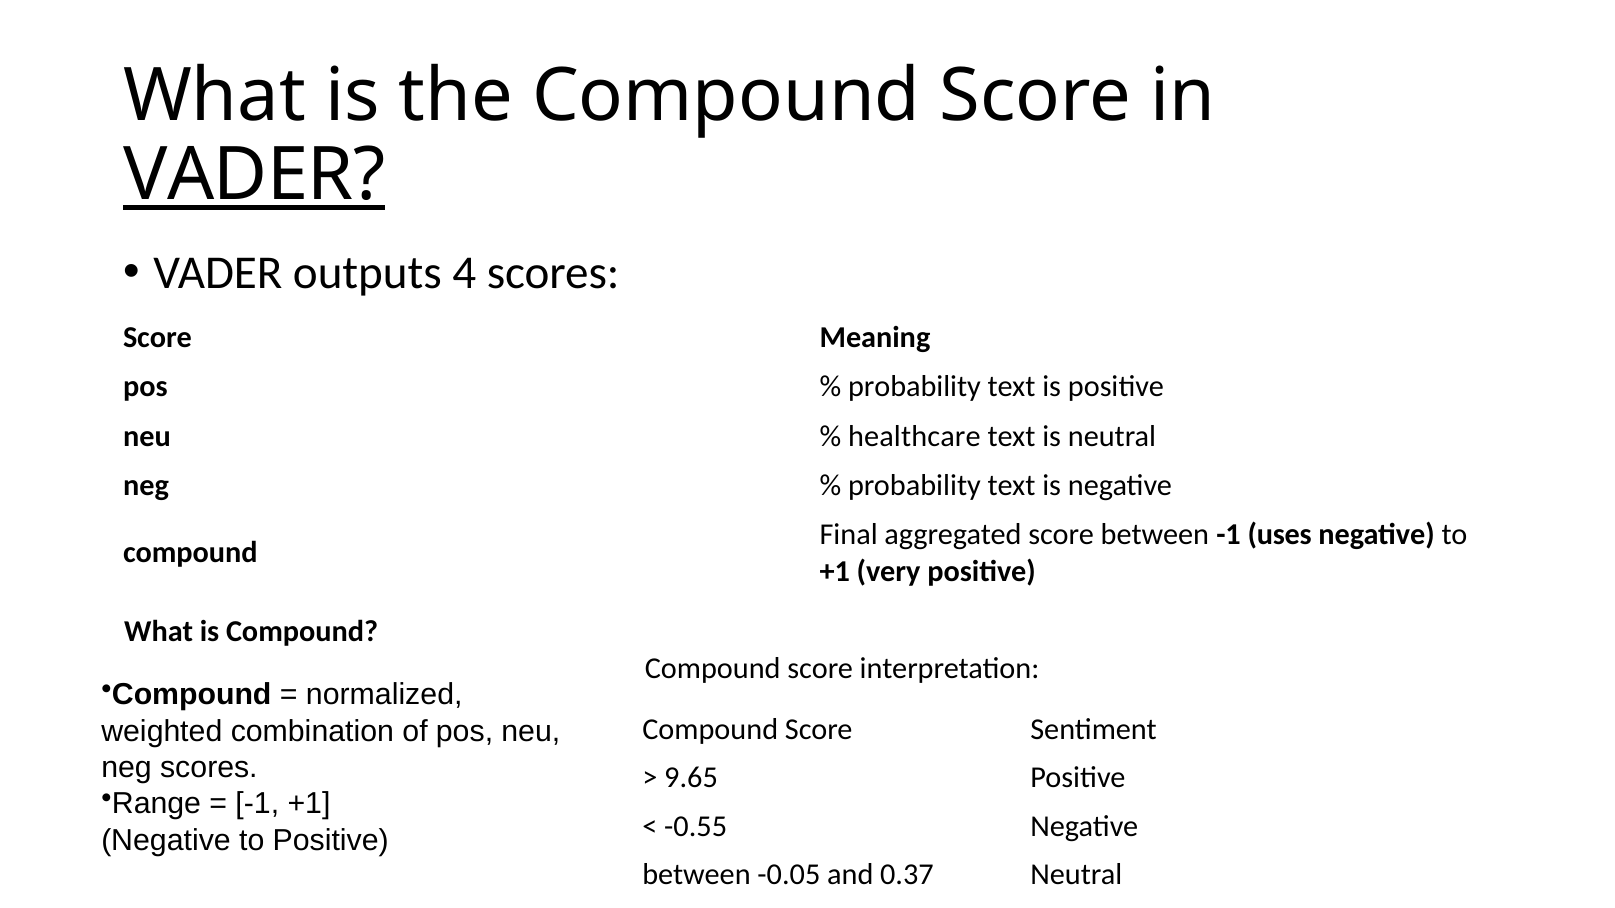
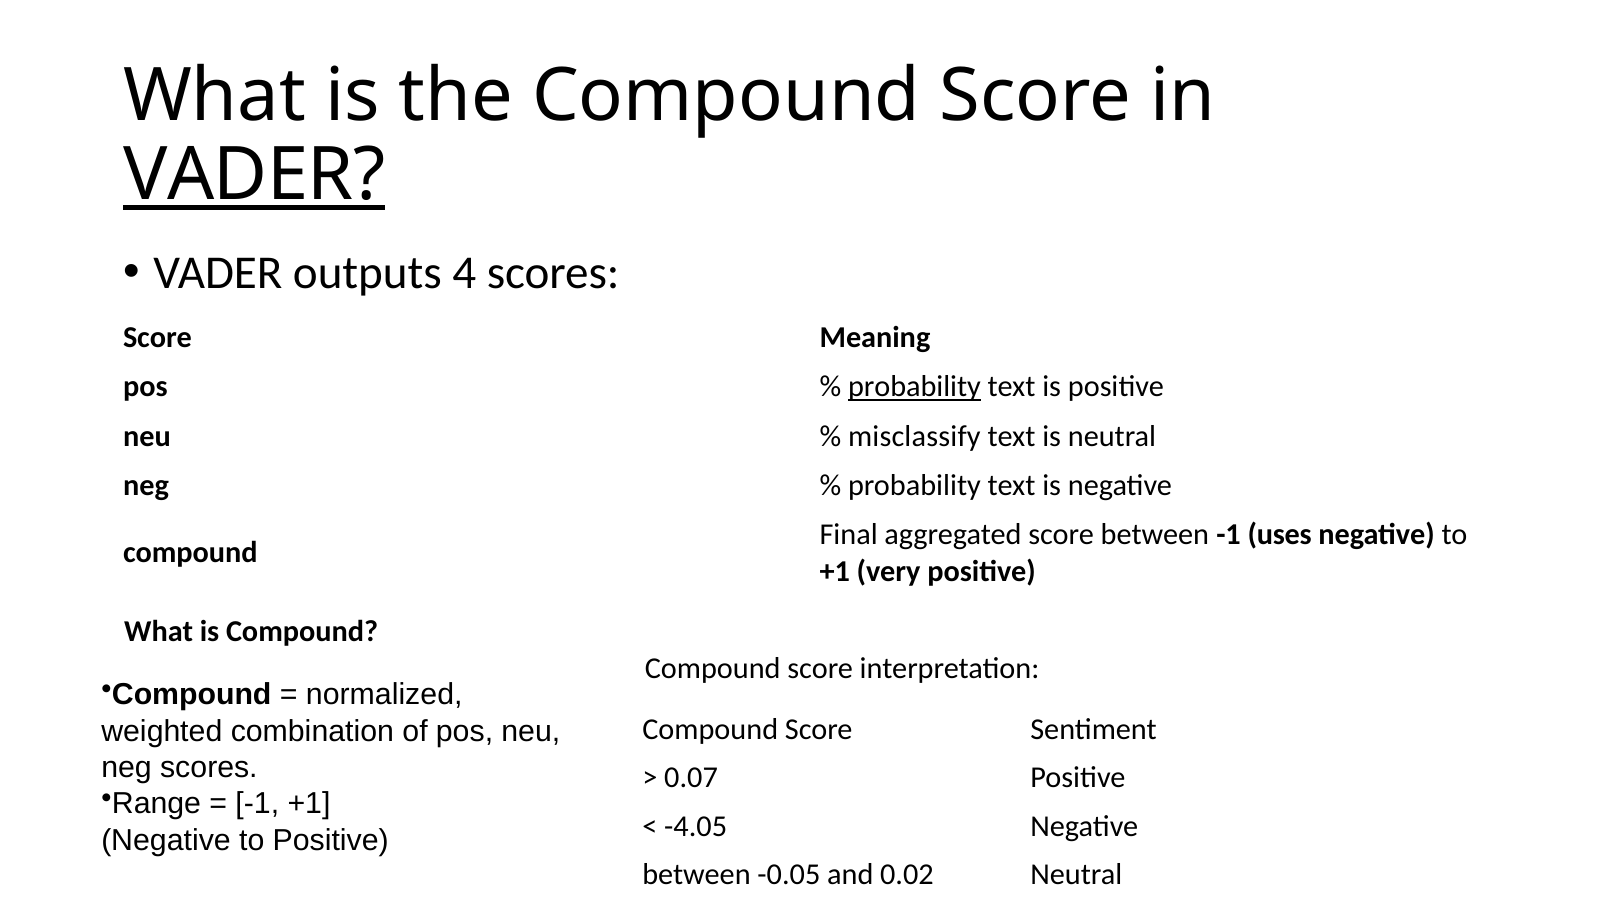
probability underline: none -> present (914, 387)
healthcare: healthcare -> misclassify (914, 436)
9.65: 9.65 -> 0.07 (691, 778)
-0.55: -0.55 -> -4.05 (696, 827)
0.37: 0.37 -> 0.02 (907, 875)
